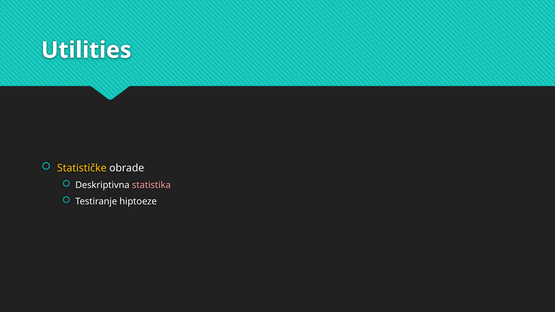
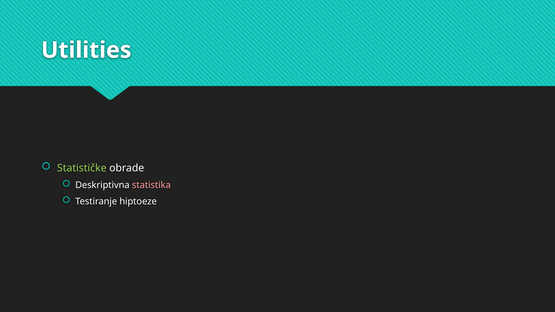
Statističke colour: yellow -> light green (82, 168)
